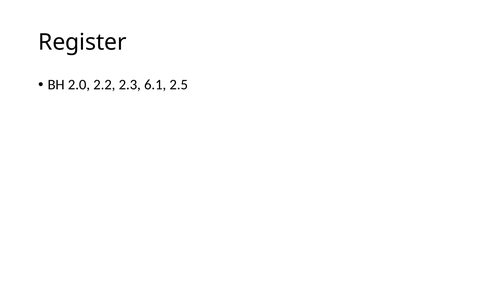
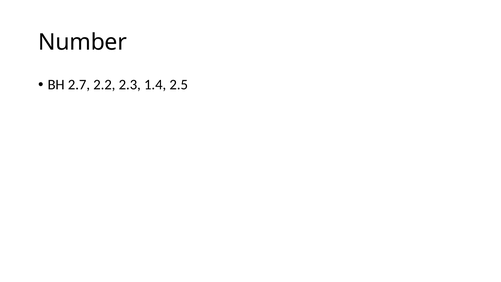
Register: Register -> Number (83, 42)
2.0: 2.0 -> 2.7 (79, 85)
6.1: 6.1 -> 1.4 (155, 85)
